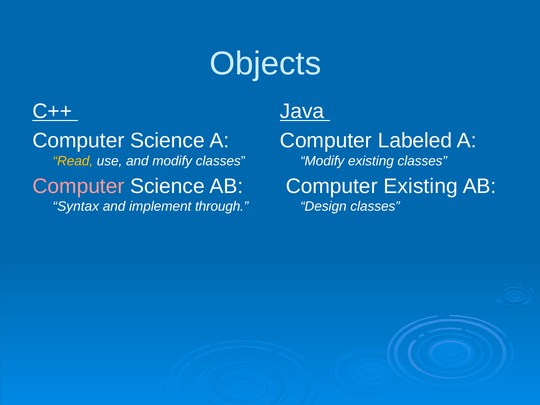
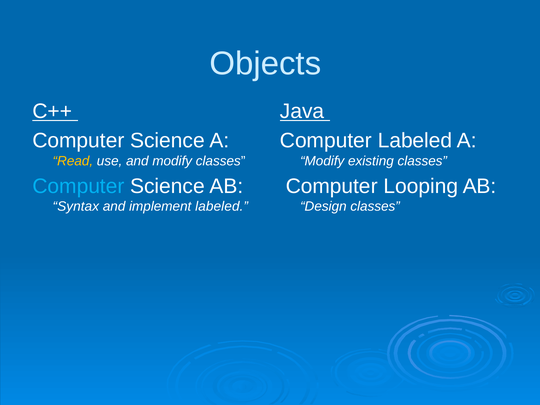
Computer colour: pink -> light blue (78, 186)
Computer Existing: Existing -> Looping (421, 186)
implement through: through -> labeled (222, 207)
